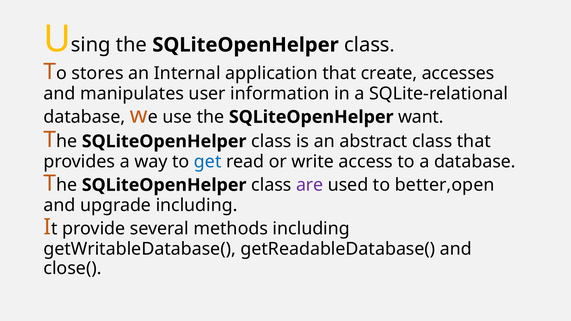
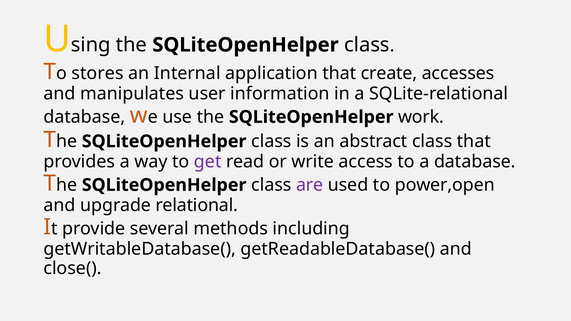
want: want -> work (421, 117)
get colour: blue -> purple (208, 162)
better,open: better,open -> power,open (445, 185)
upgrade including: including -> relational (197, 205)
